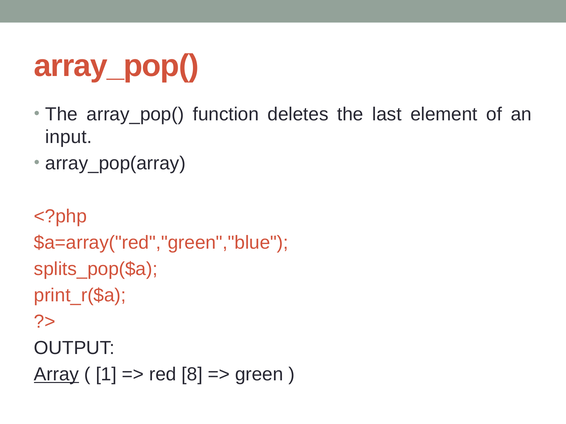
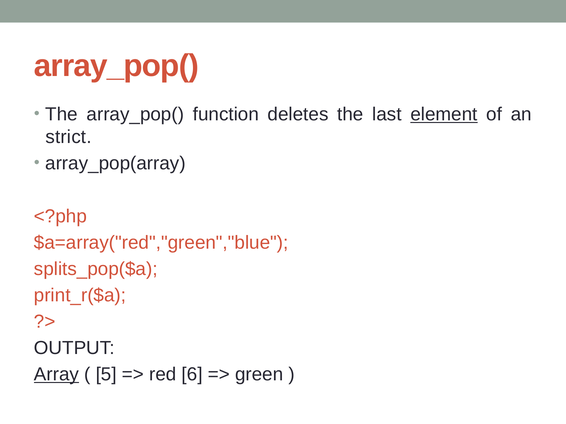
element underline: none -> present (444, 115)
input: input -> strict (69, 137)
1: 1 -> 5 (106, 375)
8: 8 -> 6 (192, 375)
